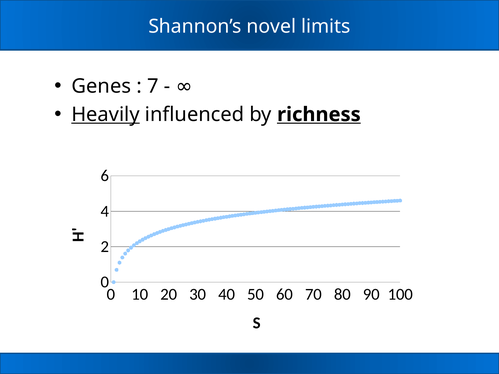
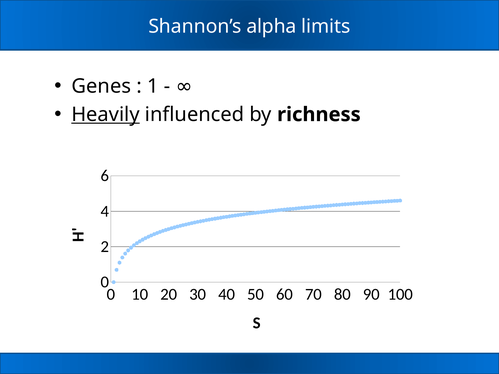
novel: novel -> alpha (271, 26)
7: 7 -> 1 (153, 86)
richness underline: present -> none (319, 115)
